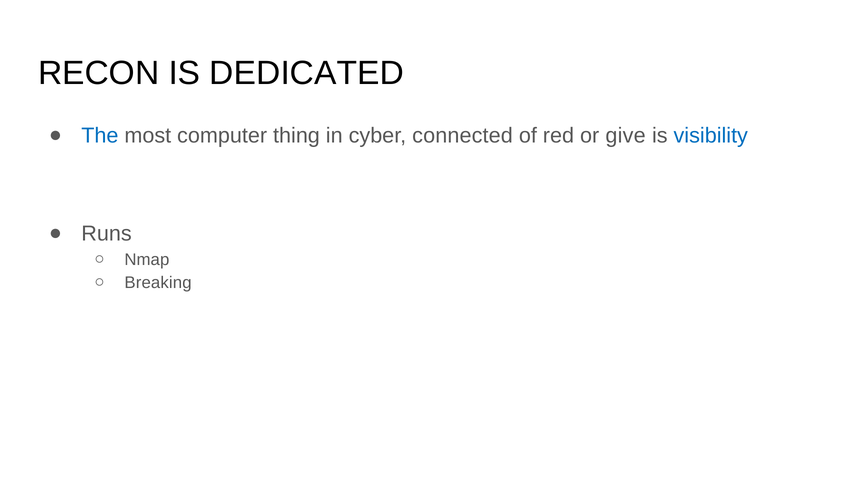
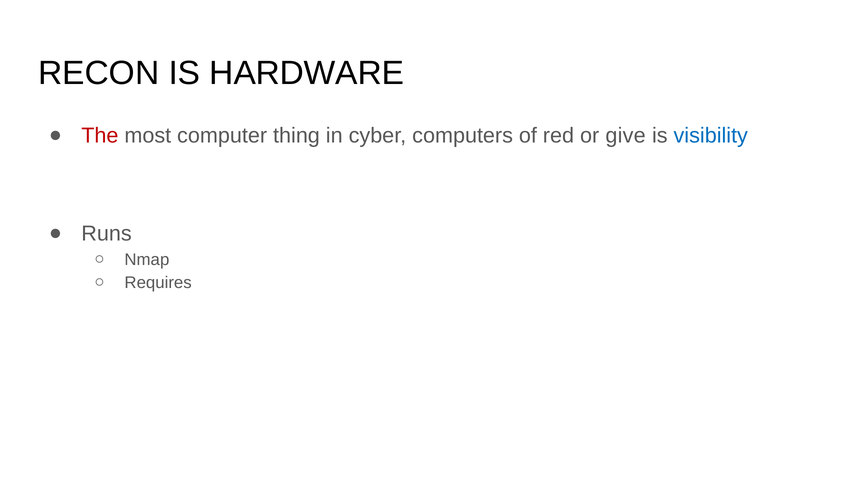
DEDICATED: DEDICATED -> HARDWARE (307, 73)
The colour: blue -> red (100, 136)
connected: connected -> computers (463, 136)
Breaking: Breaking -> Requires (158, 283)
